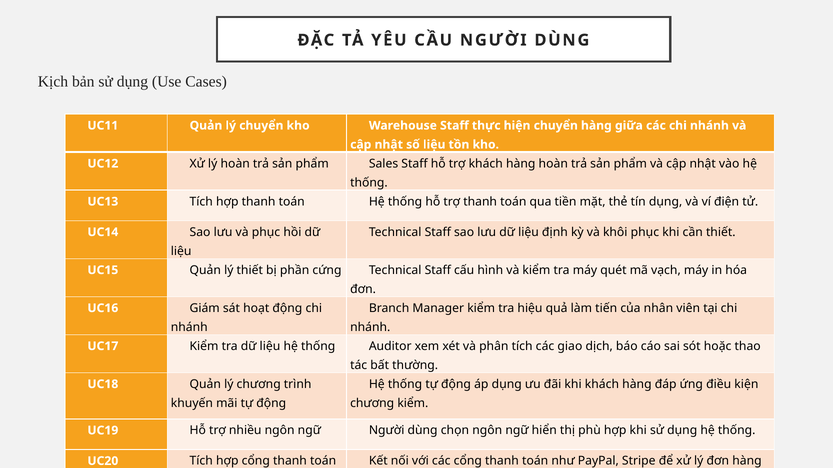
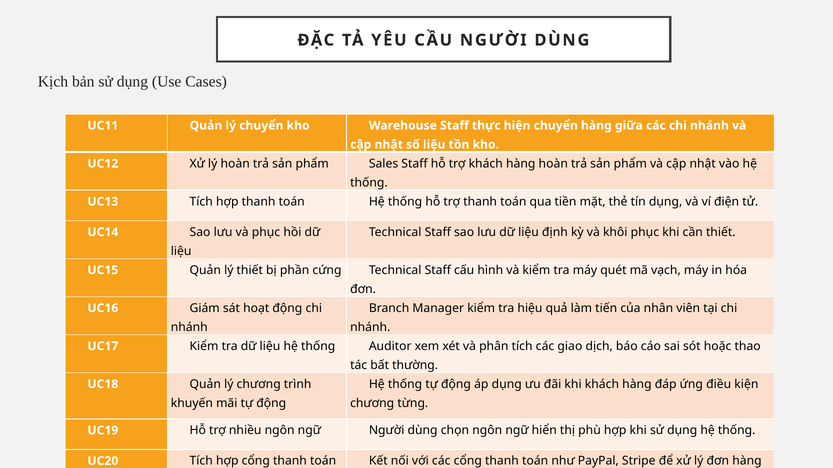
chương kiểm: kiểm -> từng (413, 404)
